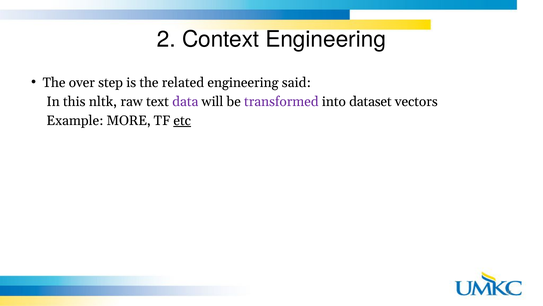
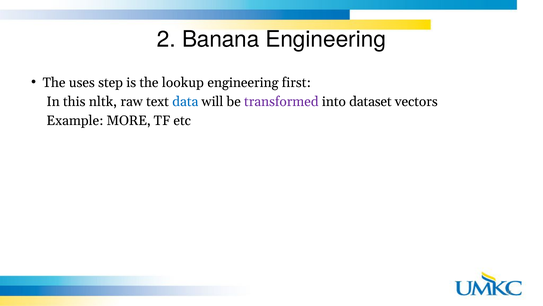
Context: Context -> Banana (221, 39)
over: over -> uses (82, 82)
related: related -> lookup (183, 82)
said: said -> first (296, 82)
data colour: purple -> blue (185, 101)
etc underline: present -> none (182, 120)
